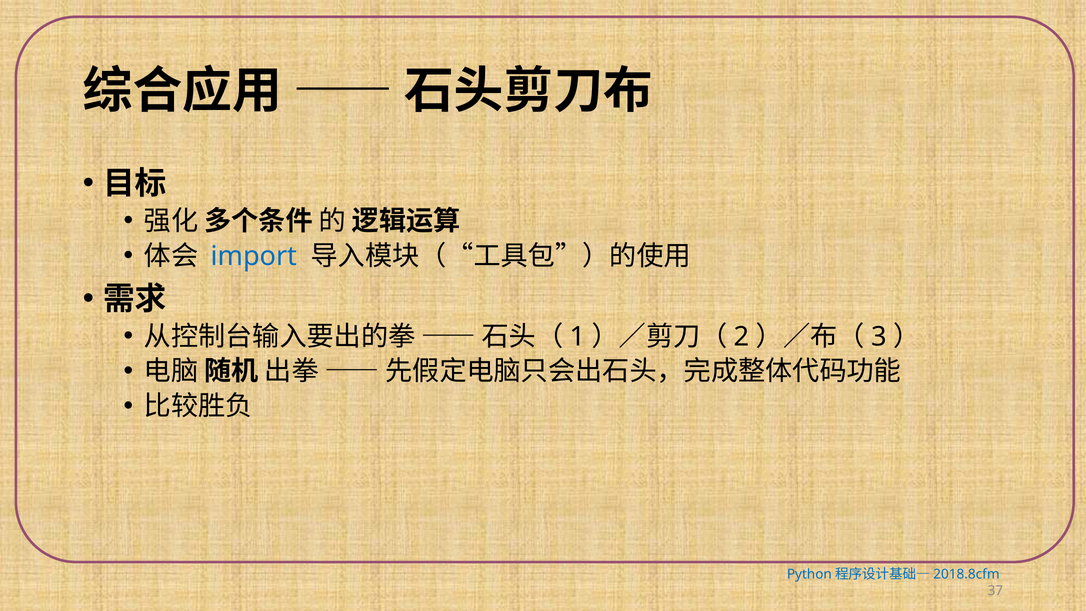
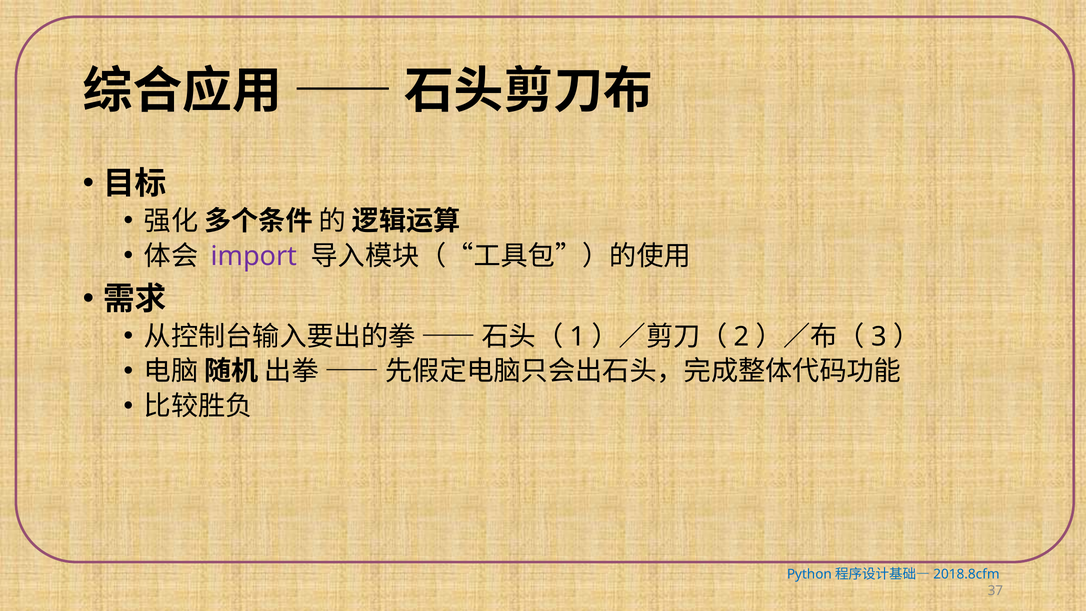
import colour: blue -> purple (254, 256)
